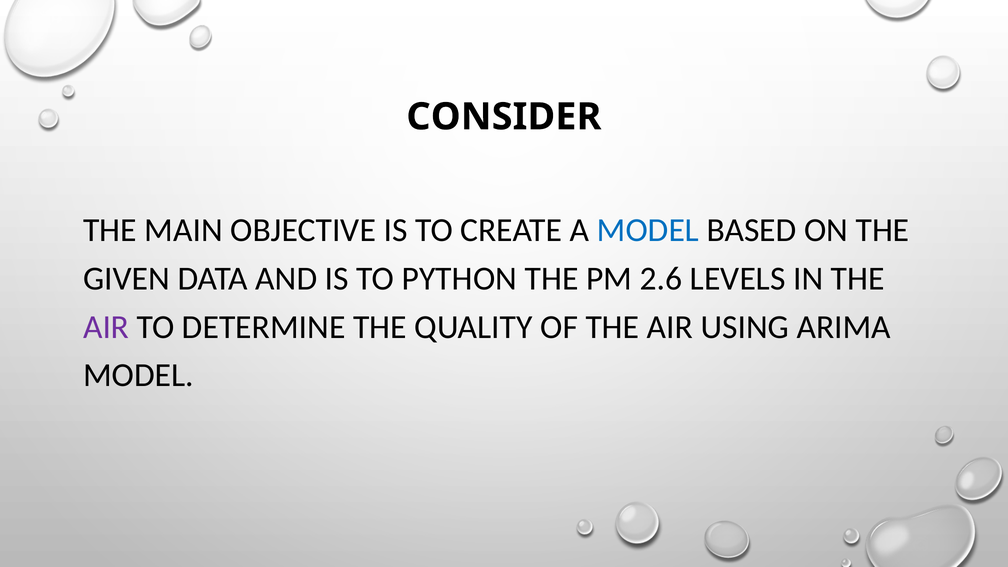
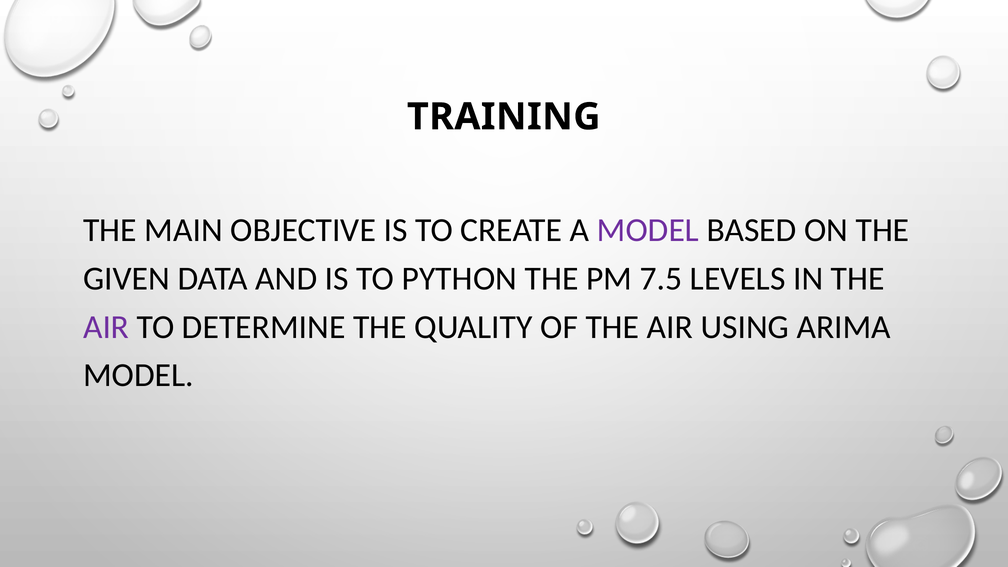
CONSIDER: CONSIDER -> TRAINING (504, 117)
MODEL colour: blue -> purple (648, 230)
2.6: 2.6 -> 7.5 (661, 279)
